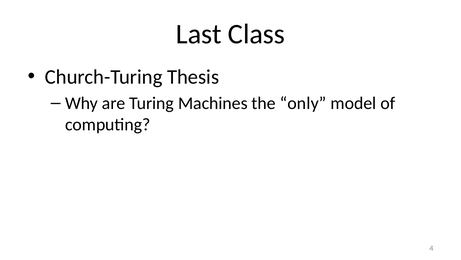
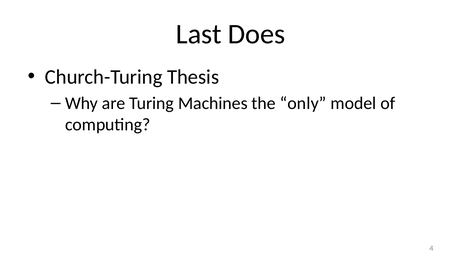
Class: Class -> Does (257, 34)
